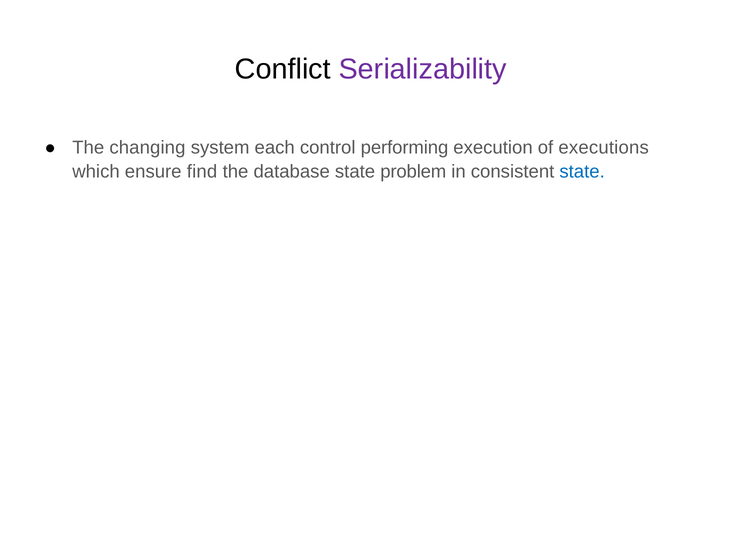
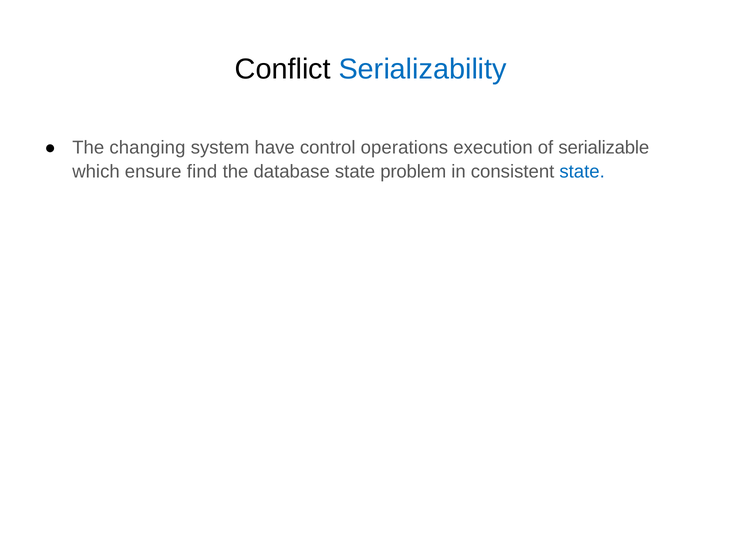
Serializability colour: purple -> blue (423, 69)
each: each -> have (275, 147)
performing: performing -> operations (404, 147)
executions: executions -> serializable (604, 147)
